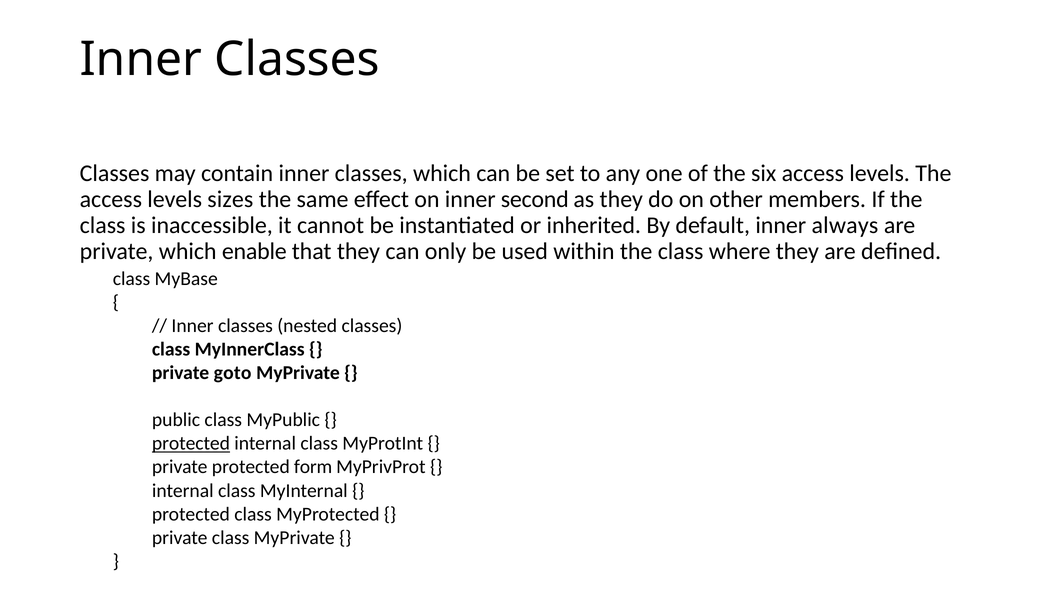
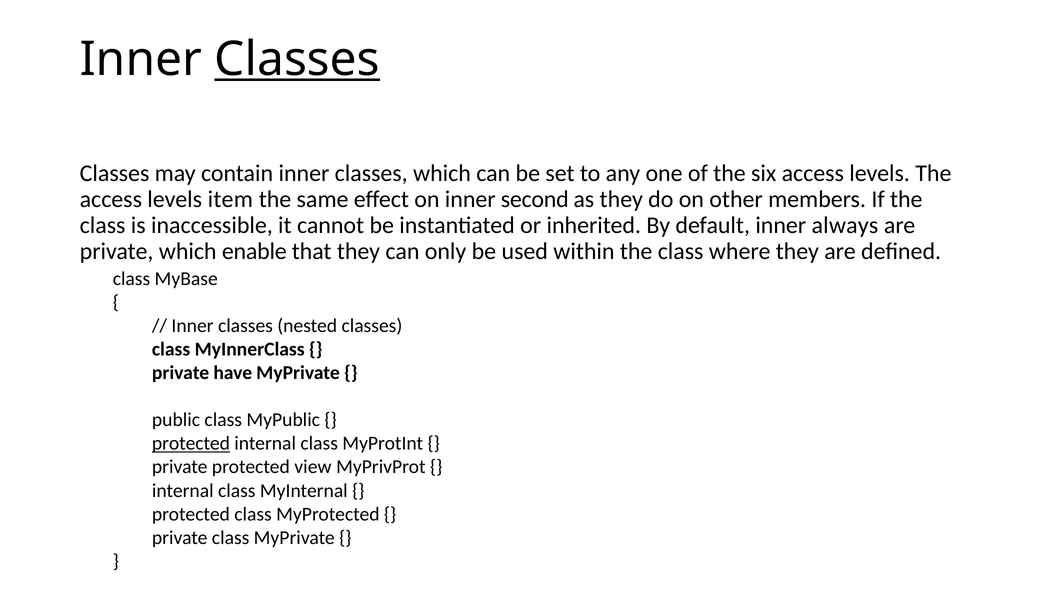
Classes underline: none -> present (297, 59)
sizes: sizes -> item (230, 199)
goto: goto -> have (233, 372)
form: form -> view (313, 467)
